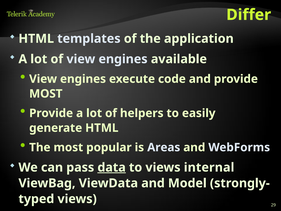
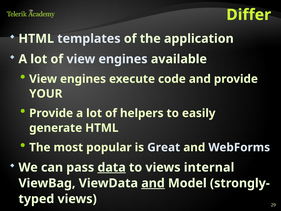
MOST: MOST -> YOUR (46, 94)
Areas: Areas -> Great (164, 147)
and underline: none -> present (153, 183)
